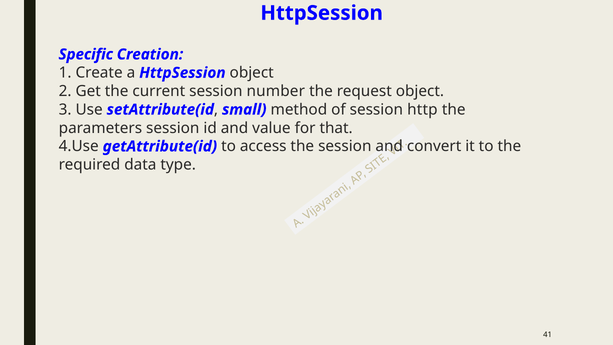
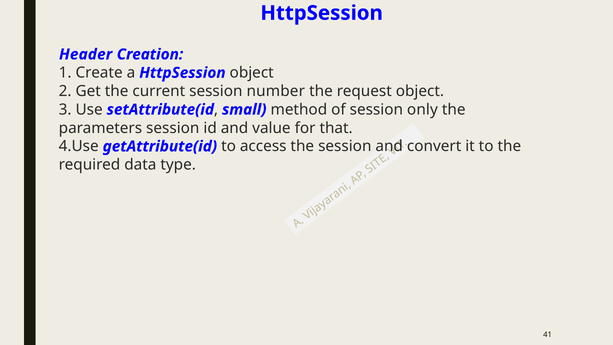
Specific: Specific -> Header (86, 54)
http: http -> only (422, 110)
